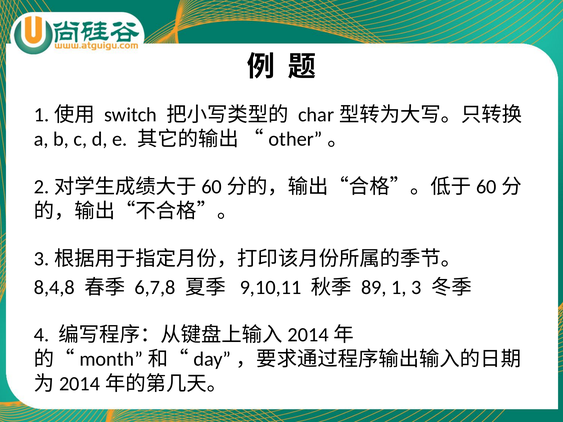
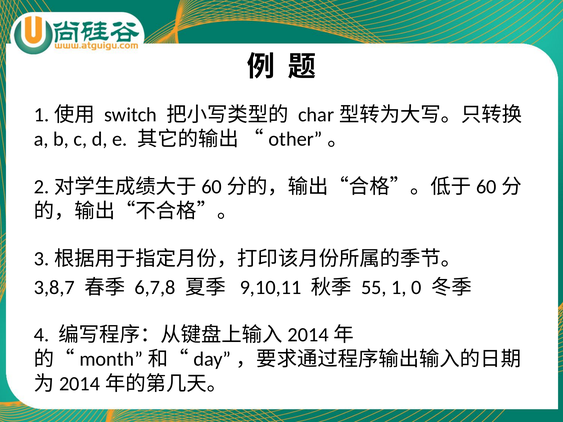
8,4,8: 8,4,8 -> 3,8,7 (54, 288)
89: 89 -> 55 (374, 288)
3: 3 -> 0 (416, 288)
